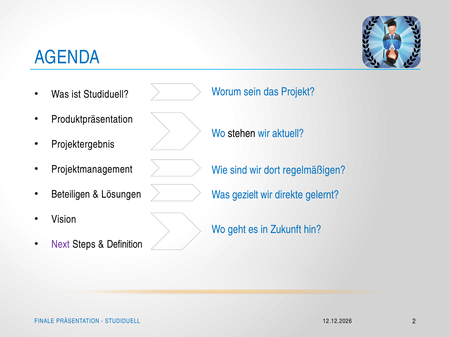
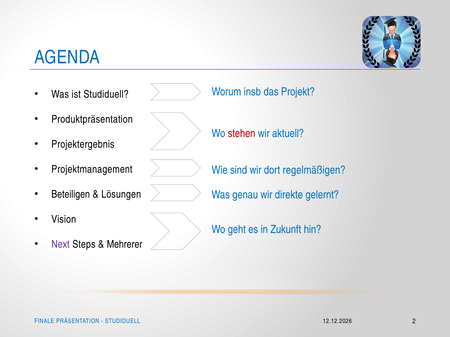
sein: sein -> insb (252, 92)
stehen colour: black -> red (242, 134)
gezielt: gezielt -> genau (245, 195)
Definition: Definition -> Mehrerer (125, 245)
